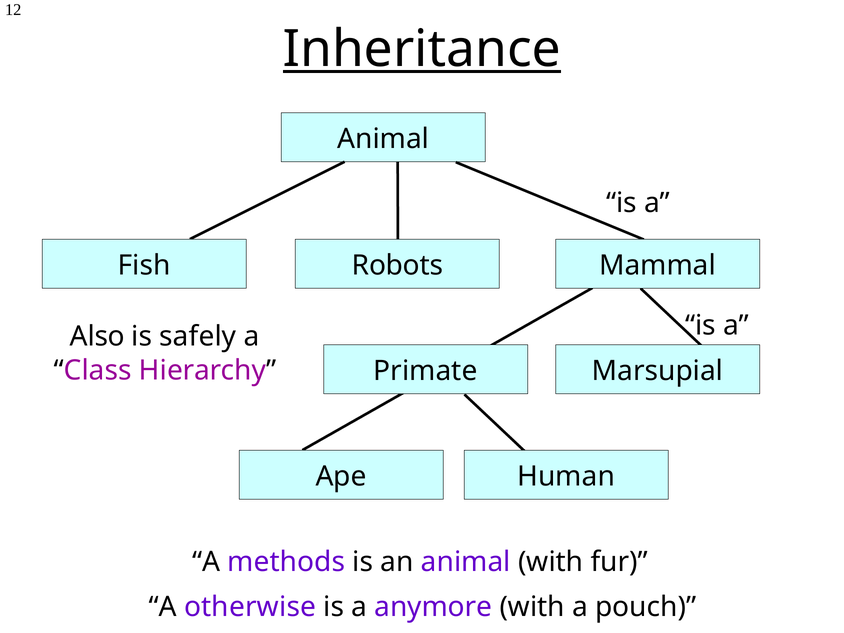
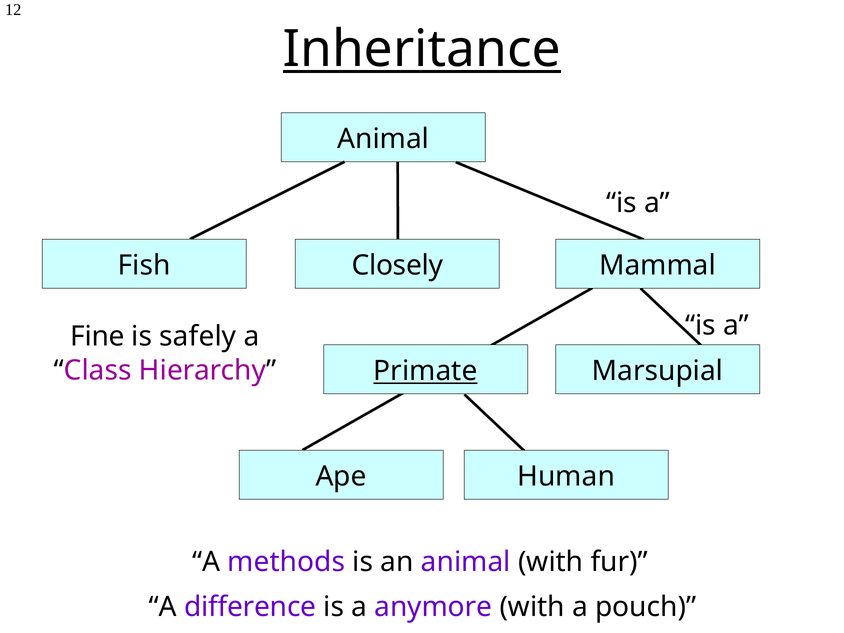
Robots: Robots -> Closely (397, 266)
Also: Also -> Fine (97, 337)
Primate underline: none -> present (425, 371)
otherwise: otherwise -> difference (250, 607)
